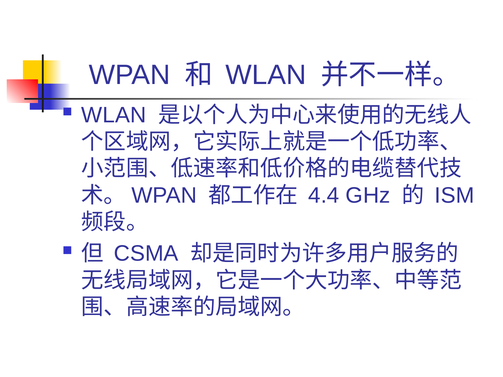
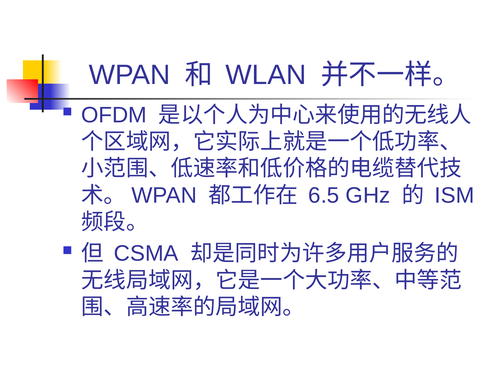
WLAN: WLAN -> OFDM (114, 115)
4.4: 4.4 -> 6.5 (324, 196)
